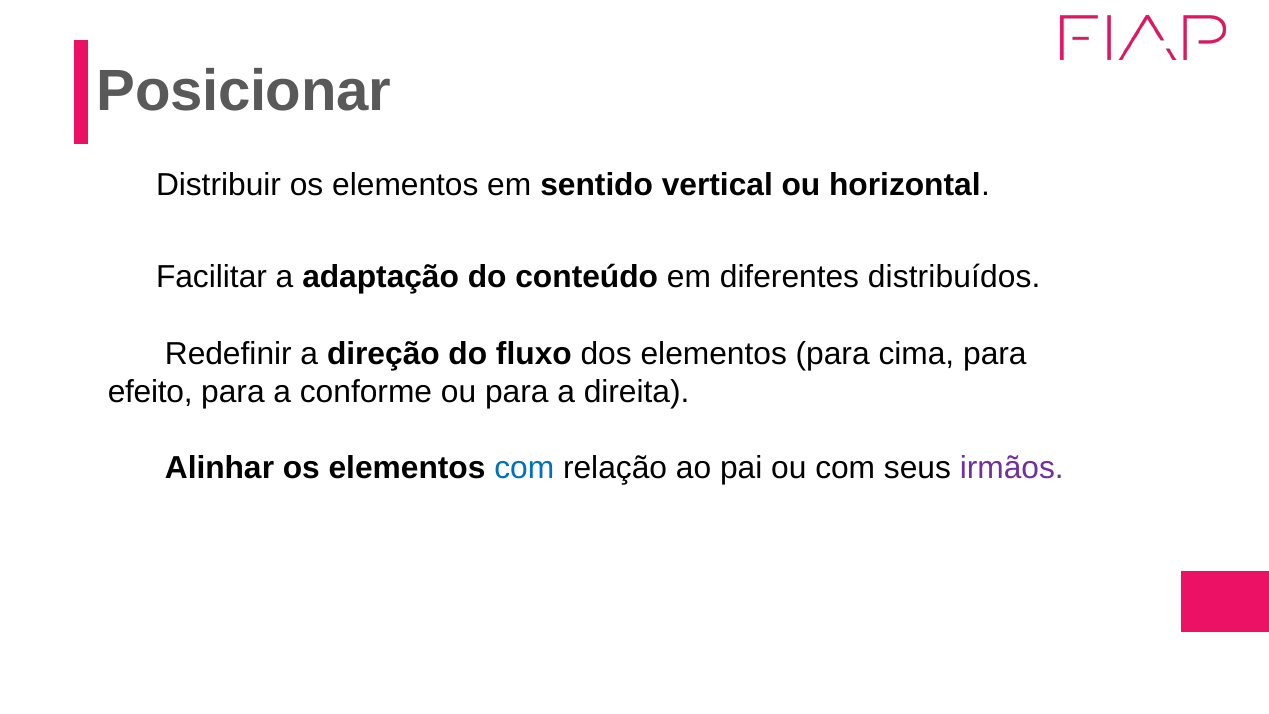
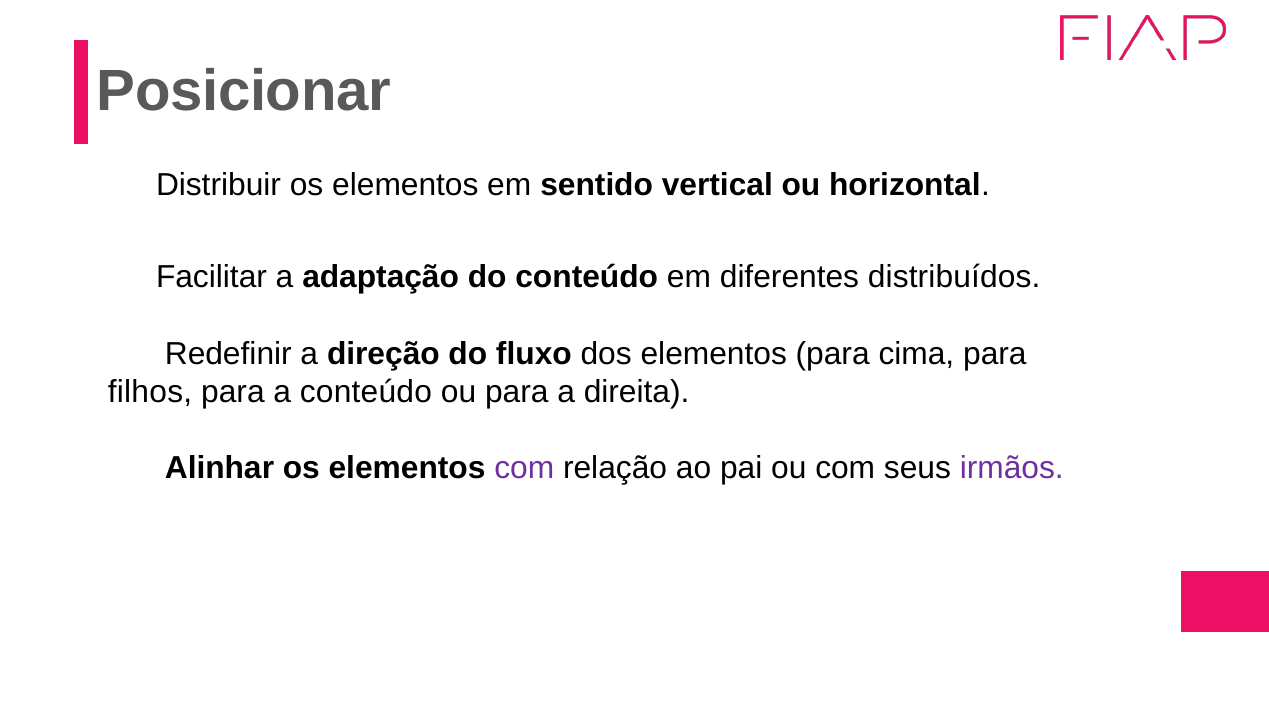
efeito: efeito -> filhos (150, 392)
a conforme: conforme -> conteúdo (366, 392)
com colour: blue -> purple (524, 468)
